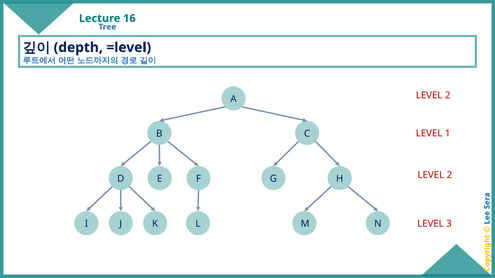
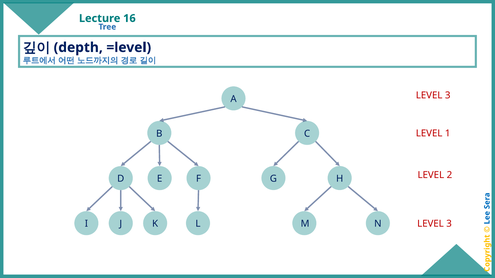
2: 2 -> 3 (448, 95)
